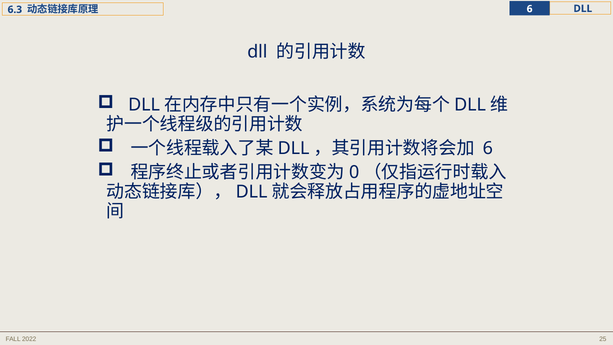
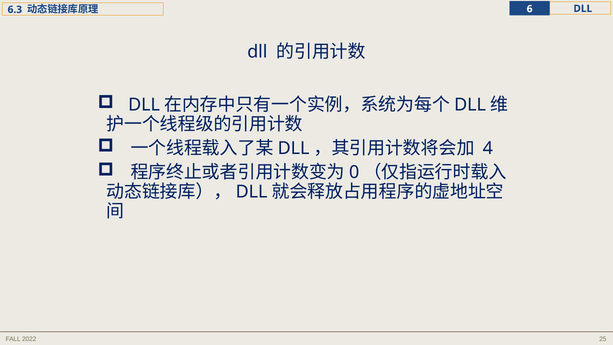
6: 6 -> 4 (488, 148)
